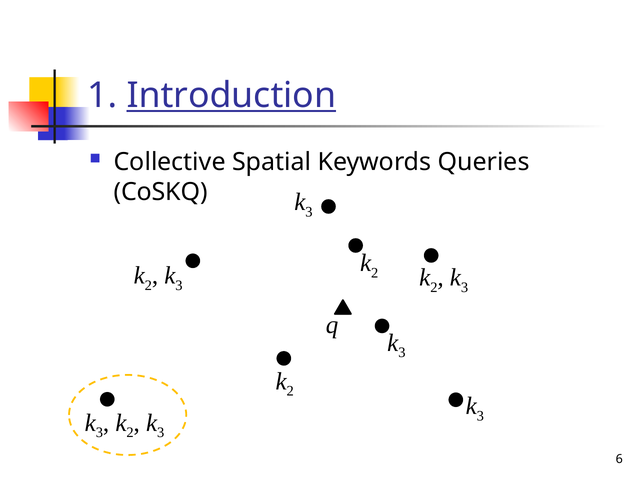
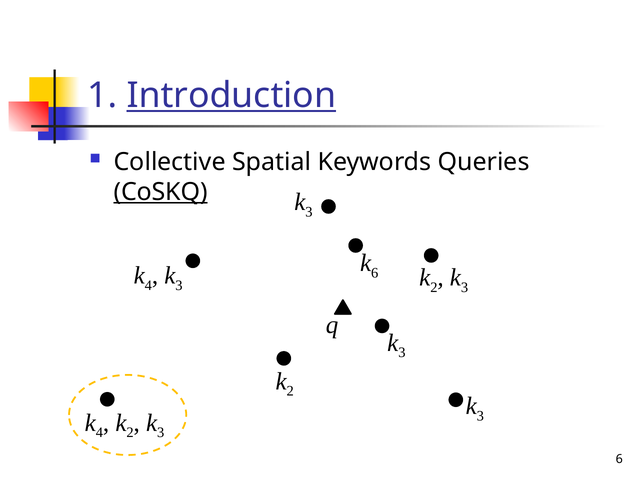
CoSKQ underline: none -> present (161, 192)
2: 2 -> 6 (375, 273)
2: 2 -> 4 (148, 285)
3: 3 -> 4 (99, 433)
